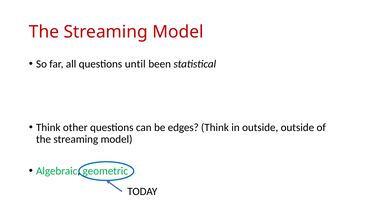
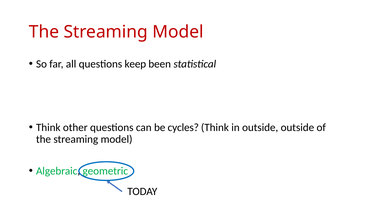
until: until -> keep (135, 64)
edges: edges -> cycles (183, 127)
